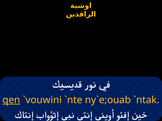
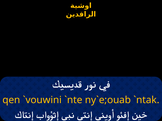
qen underline: present -> none (11, 100)
